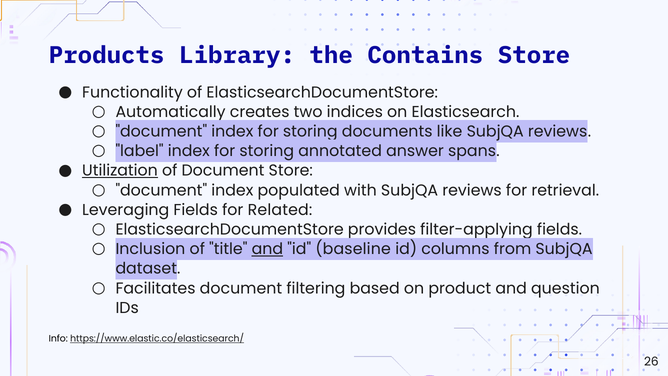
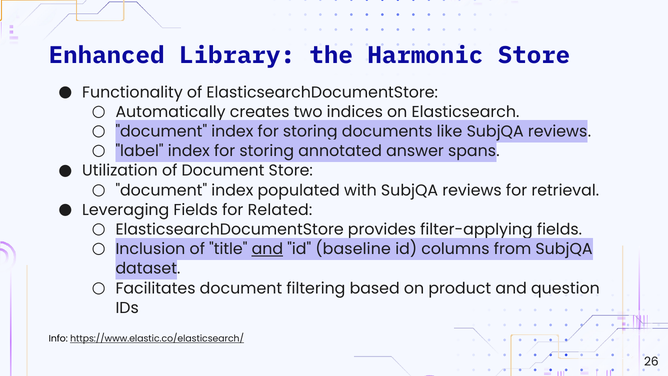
Products: Products -> Enhanced (107, 55)
Contains: Contains -> Harmonic (425, 55)
Utilization underline: present -> none (120, 171)
